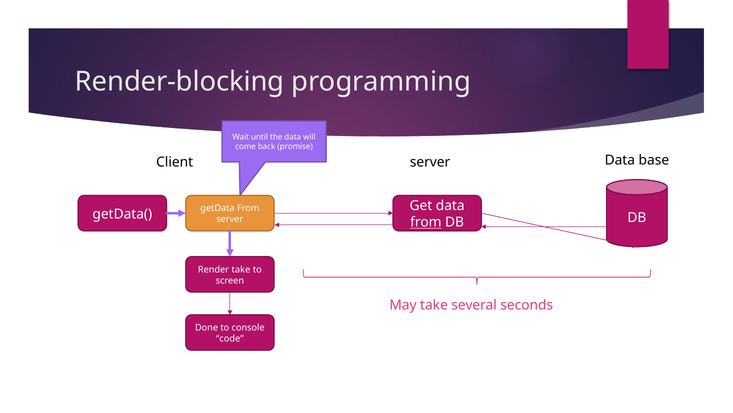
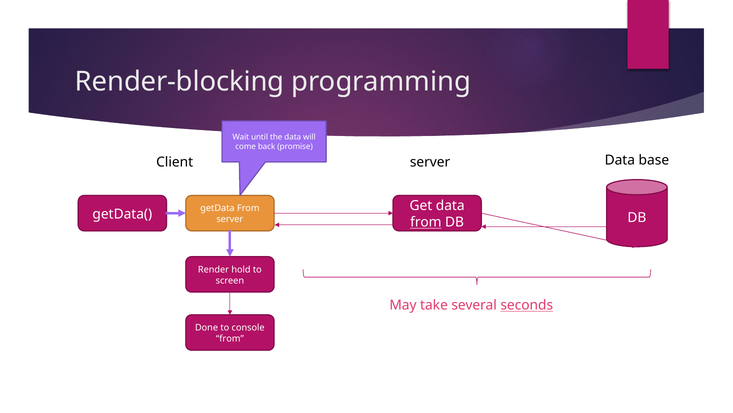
Render take: take -> hold (241, 269)
seconds underline: none -> present (527, 305)
code: code -> from (230, 338)
